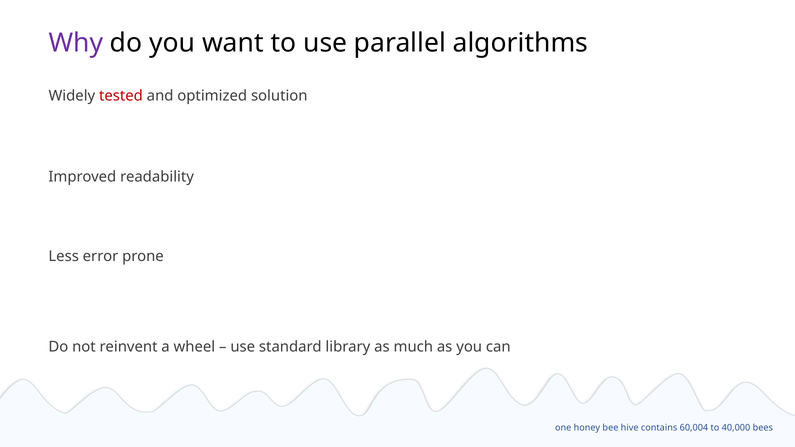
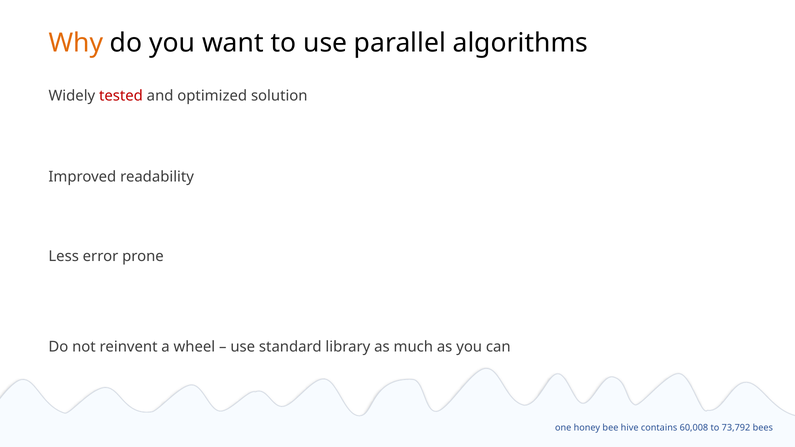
Why colour: purple -> orange (76, 43)
60,004: 60,004 -> 60,008 (694, 428)
40,000: 40,000 -> 73,792 (736, 428)
